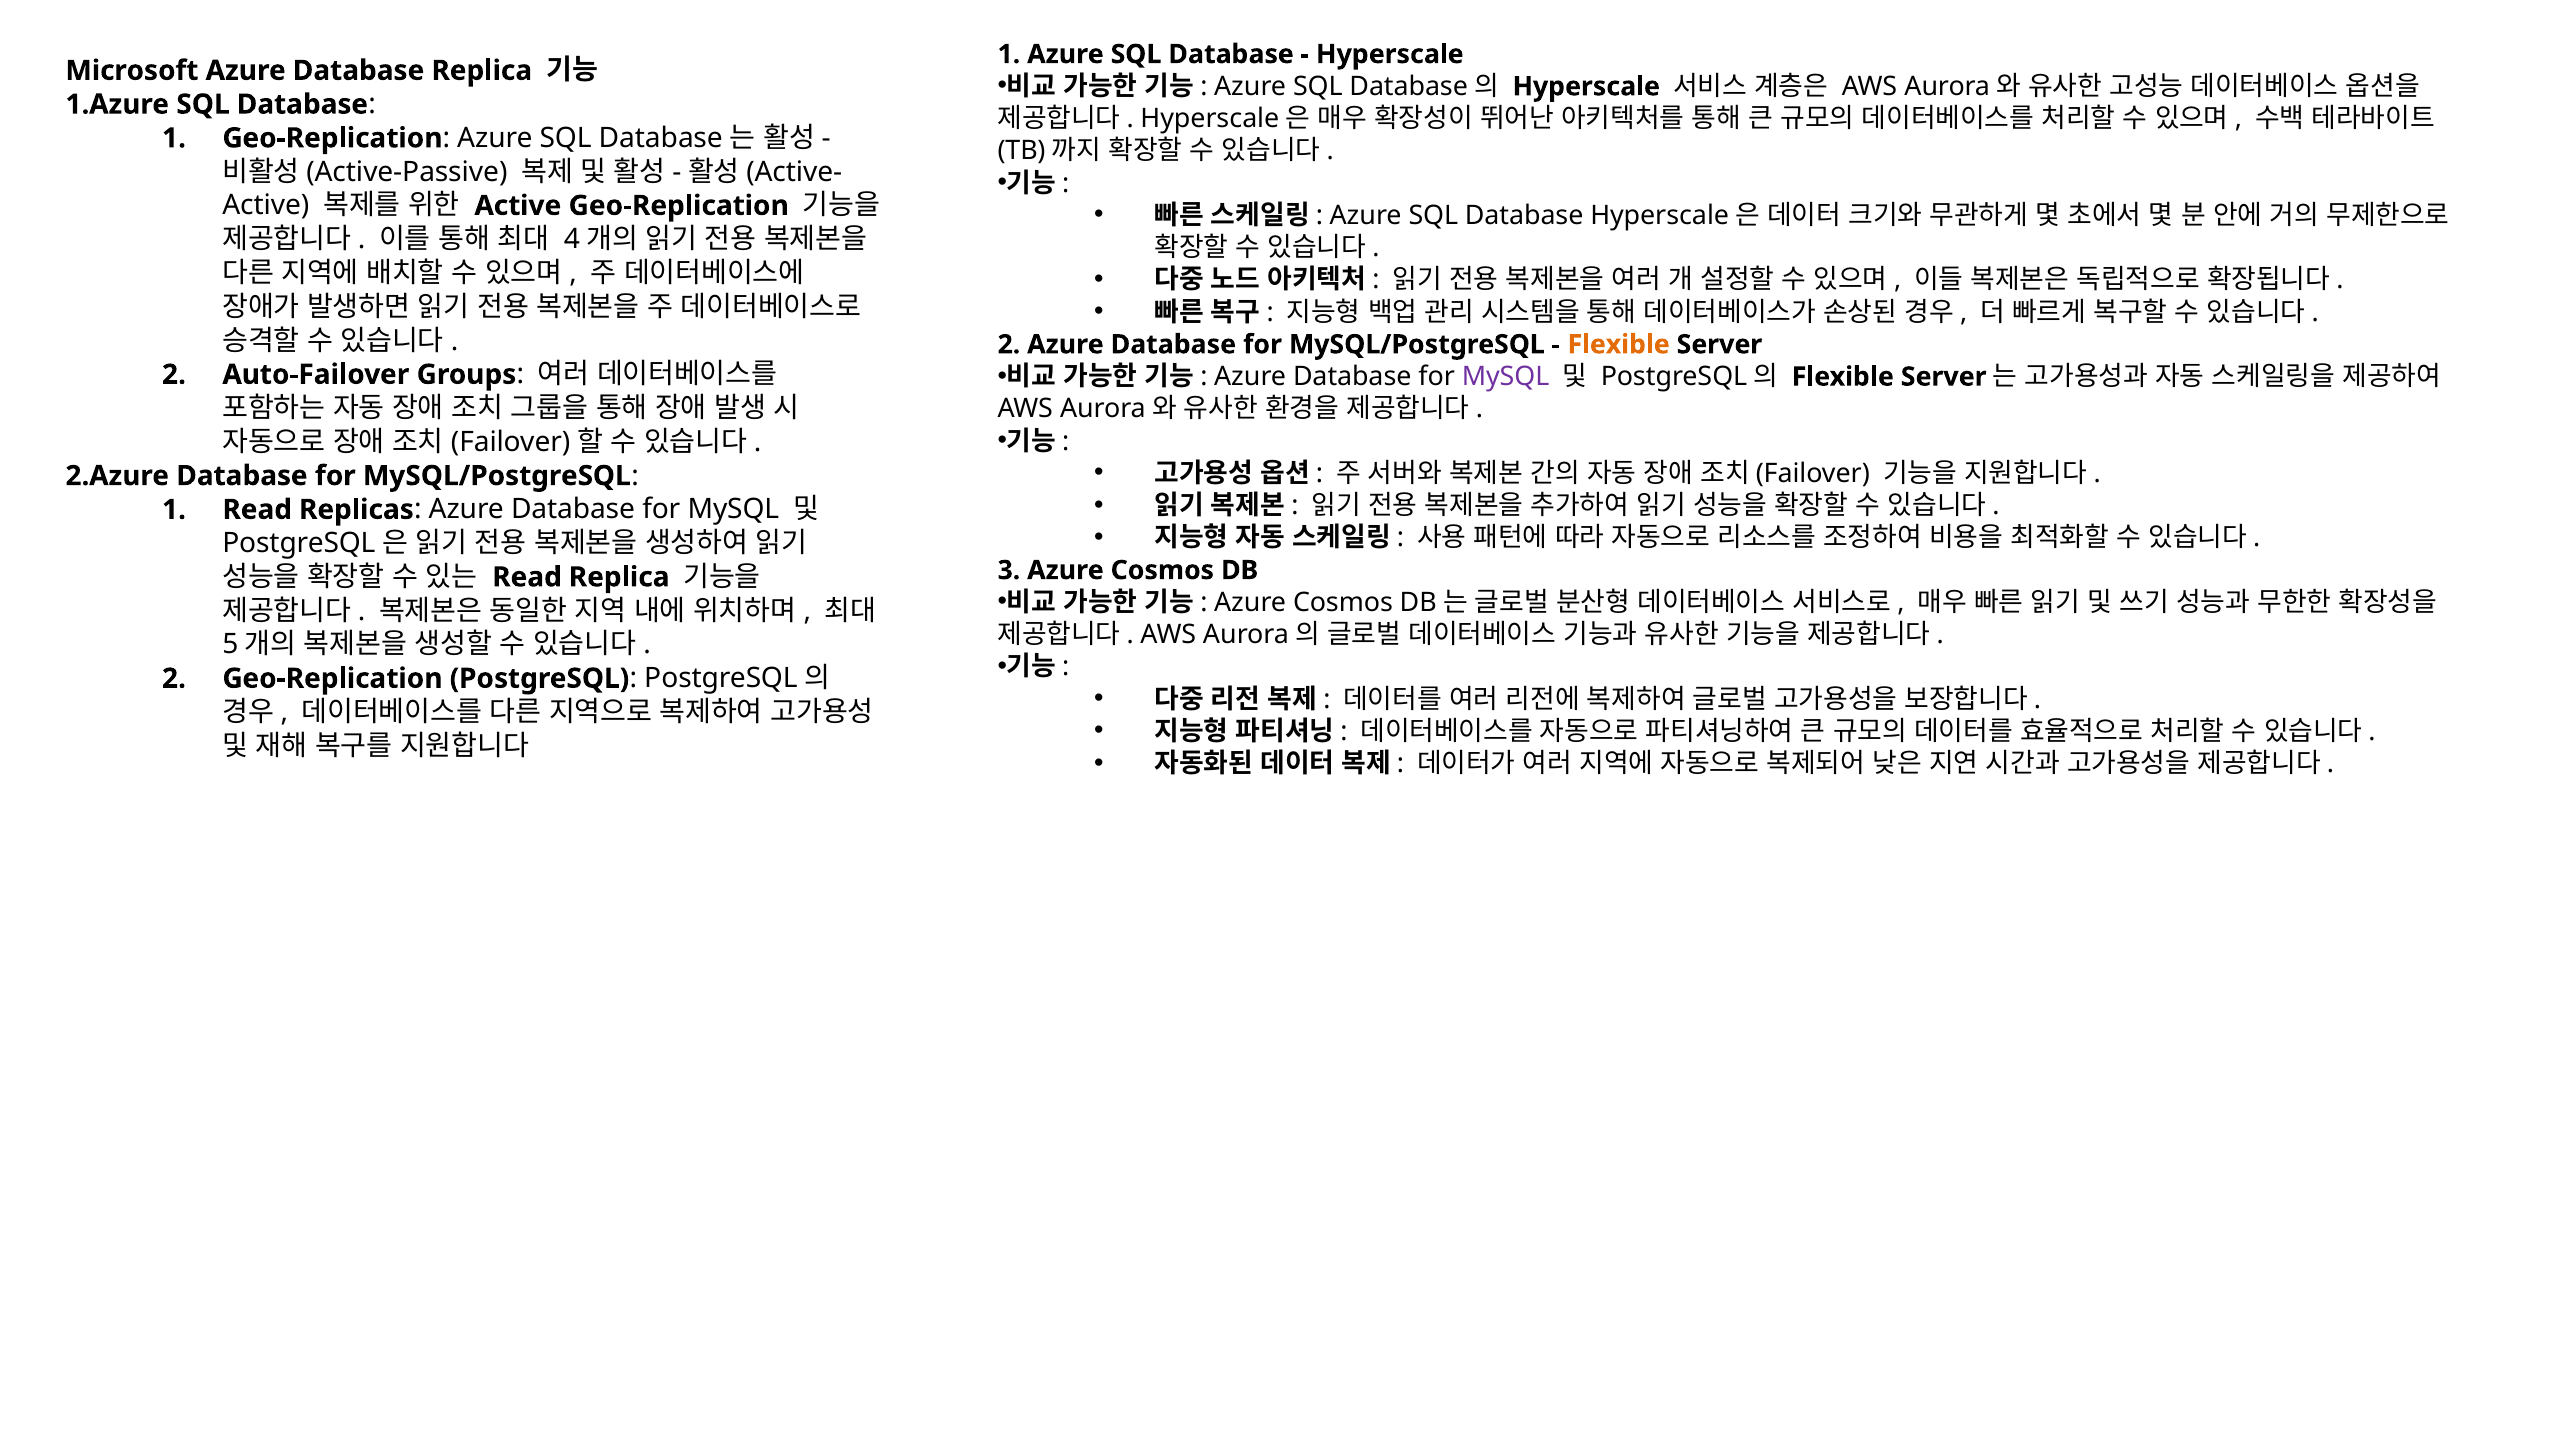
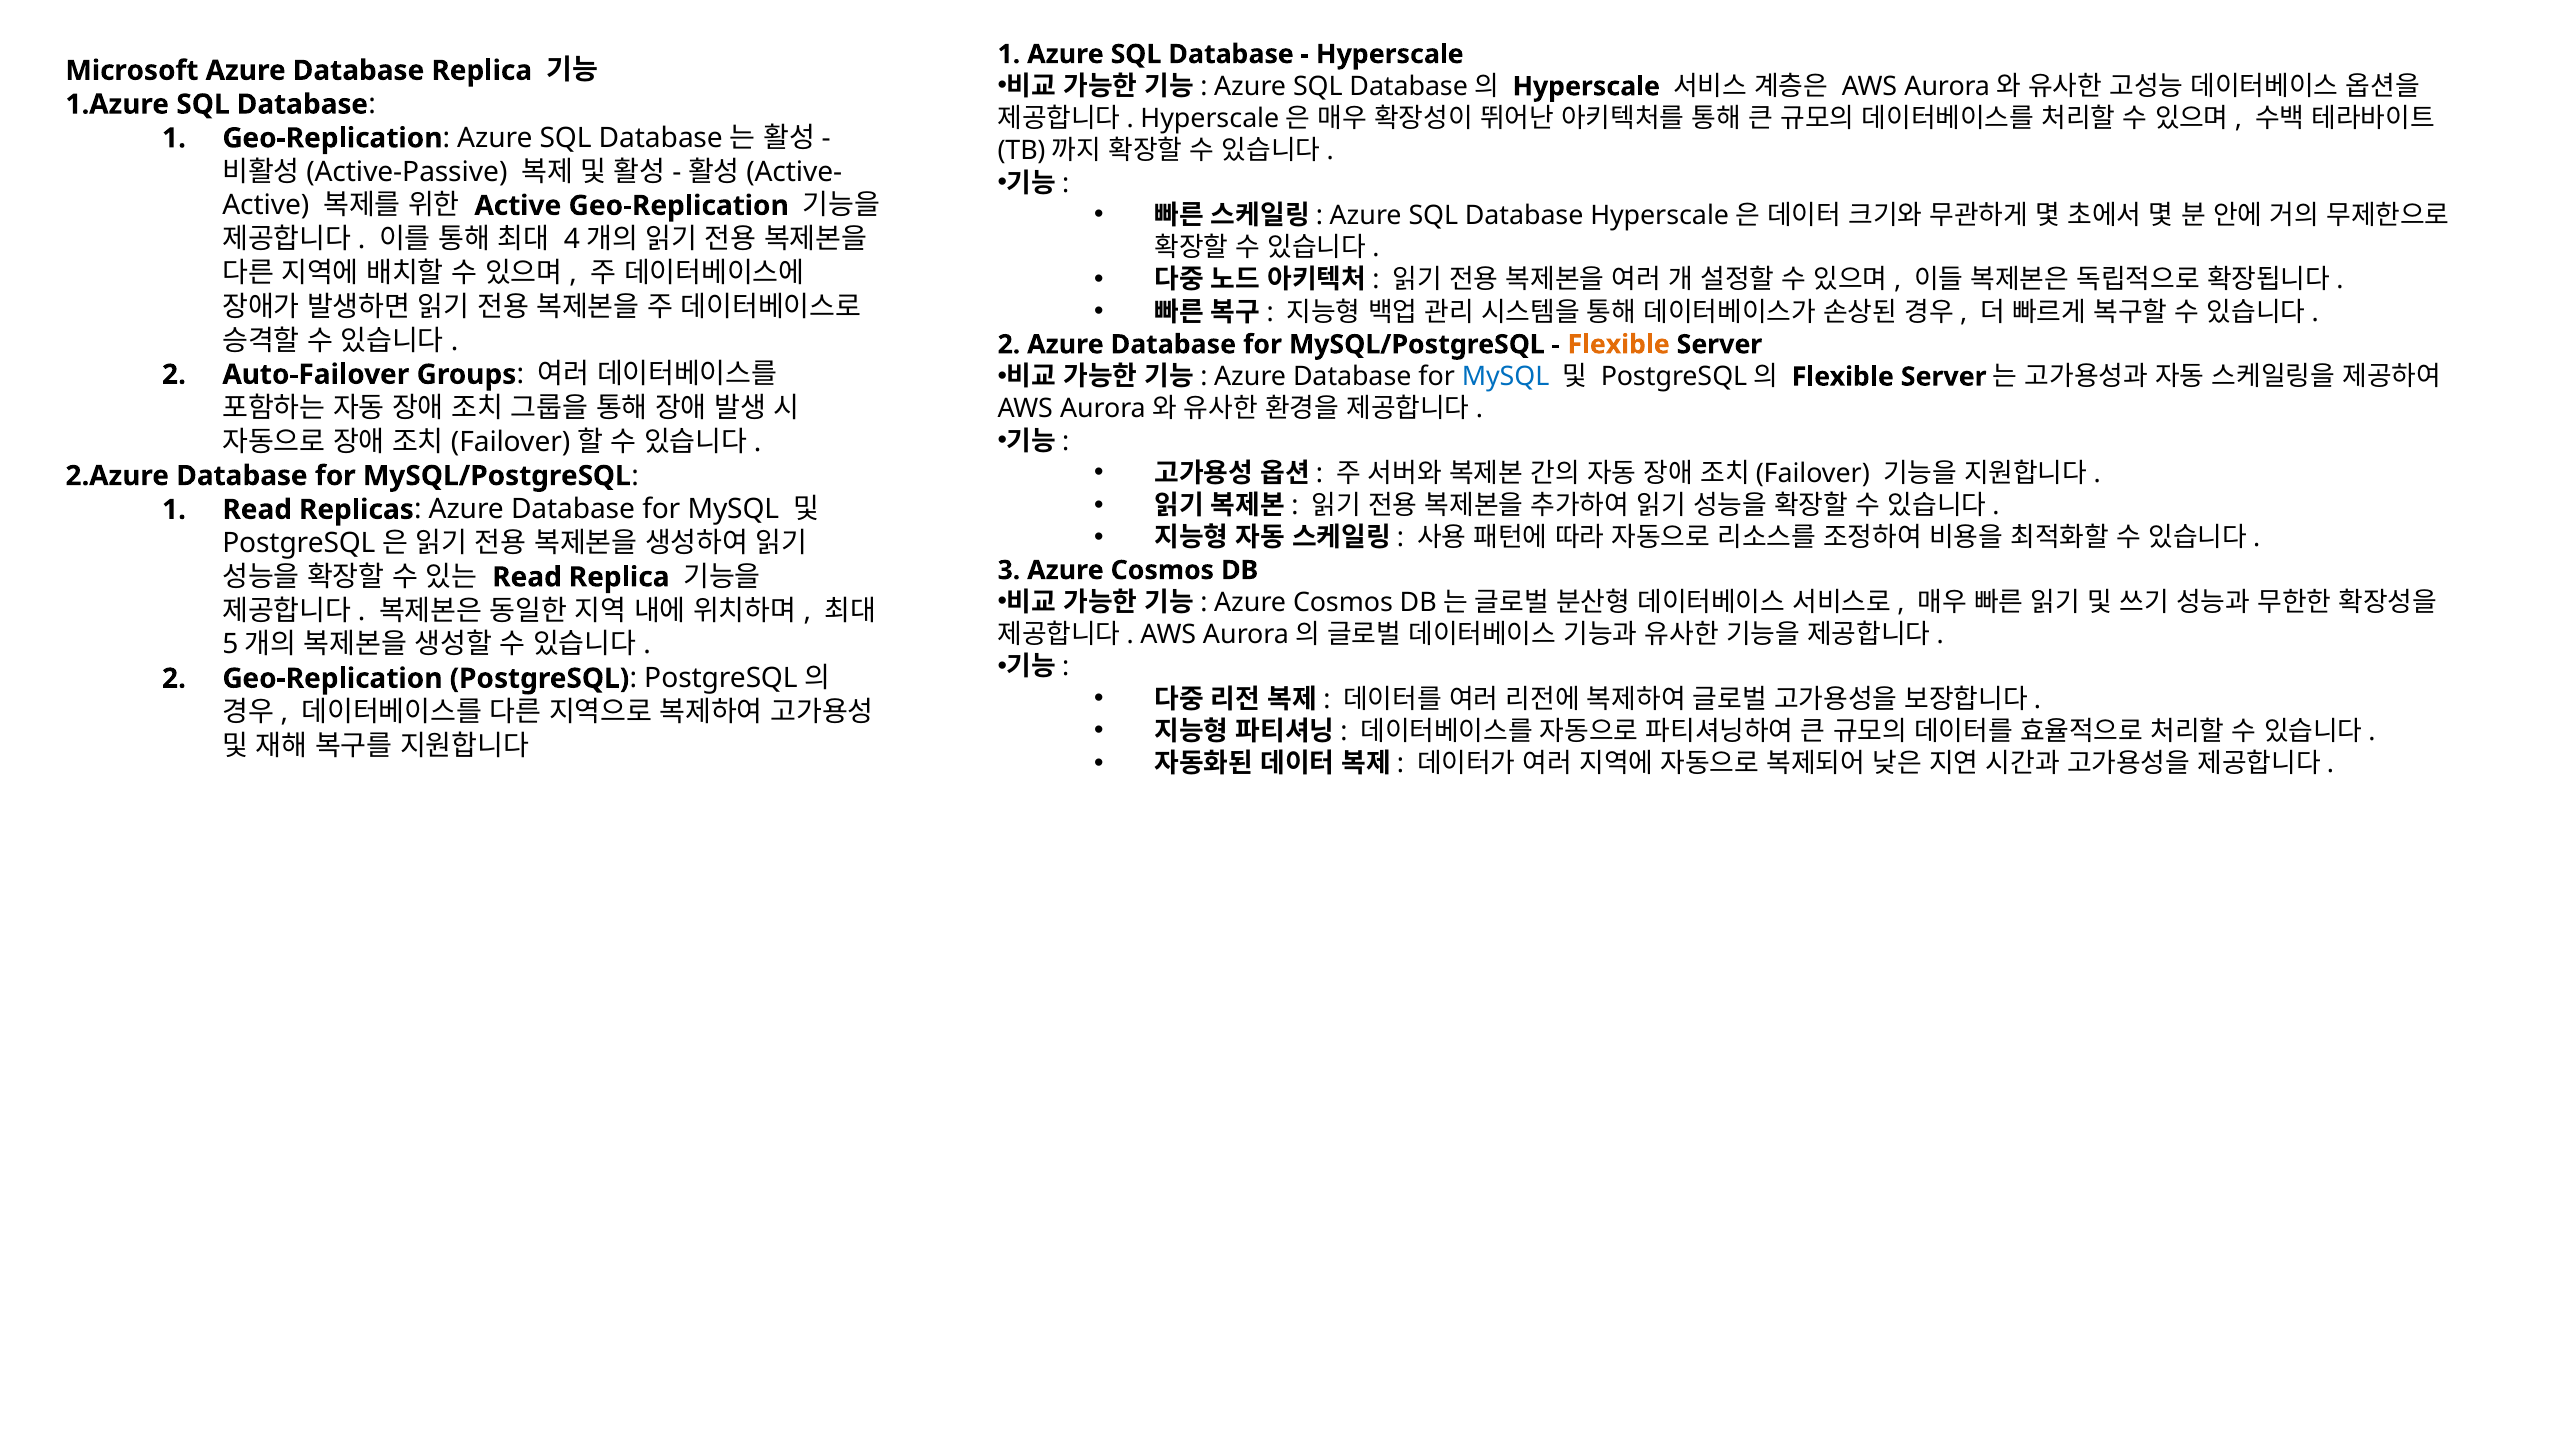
MySQL colour: purple -> blue (1506, 377)
